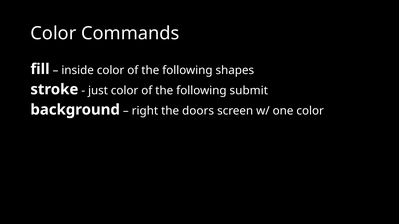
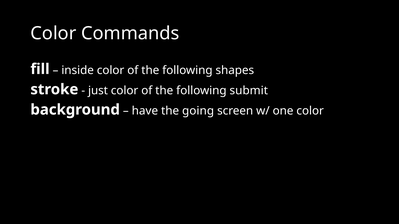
right: right -> have (145, 111)
doors: doors -> going (198, 111)
